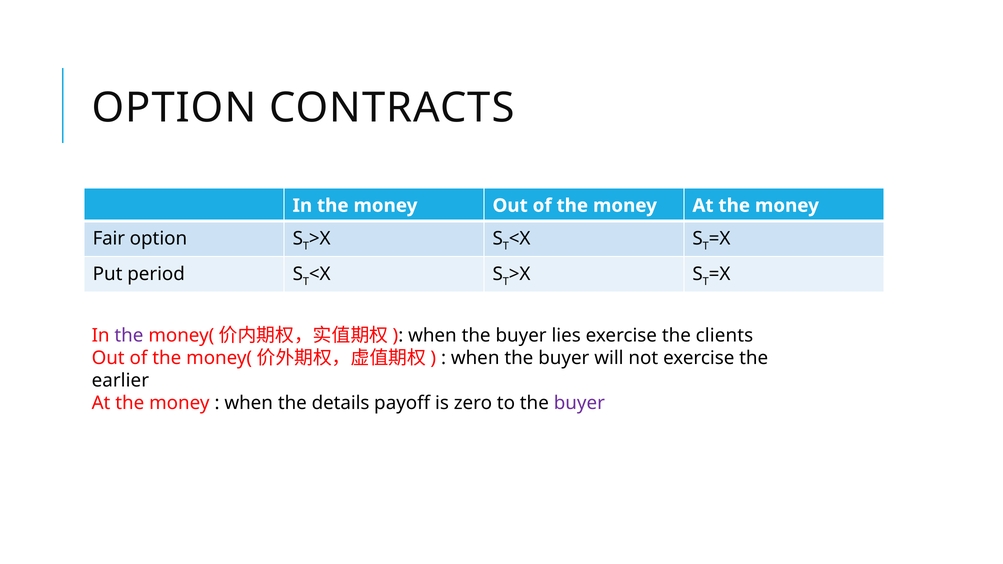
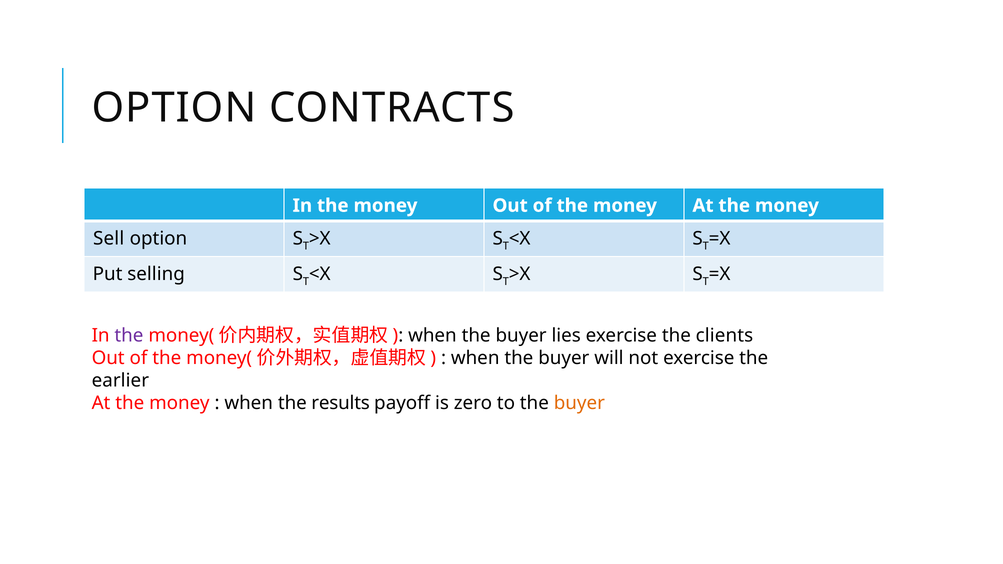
Fair: Fair -> Sell (109, 239)
period: period -> selling (156, 274)
details: details -> results (341, 403)
buyer colour: purple -> orange (579, 403)
